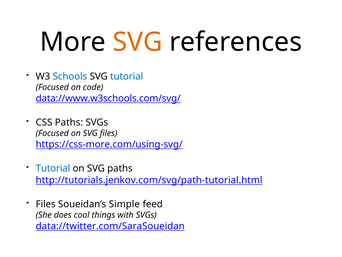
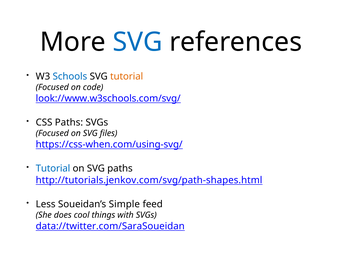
SVG colour: orange -> blue (138, 42)
tutorial colour: blue -> orange (127, 76)
data://www.w3schools.com/svg/: data://www.w3schools.com/svg/ -> look://www.w3schools.com/svg/ (108, 98)
https://css-more.com/using-svg/: https://css-more.com/using-svg/ -> https://css-when.com/using-svg/ (109, 144)
http://tutorials.jenkov.com/svg/path-tutorial.html: http://tutorials.jenkov.com/svg/path-tutorial.html -> http://tutorials.jenkov.com/svg/path-shapes.html (149, 180)
Files: Files -> Less (46, 204)
